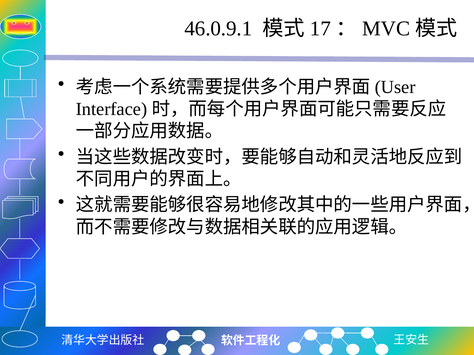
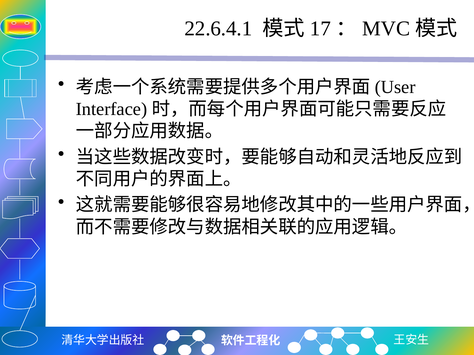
46.0.9.1: 46.0.9.1 -> 22.6.4.1 (218, 28)
